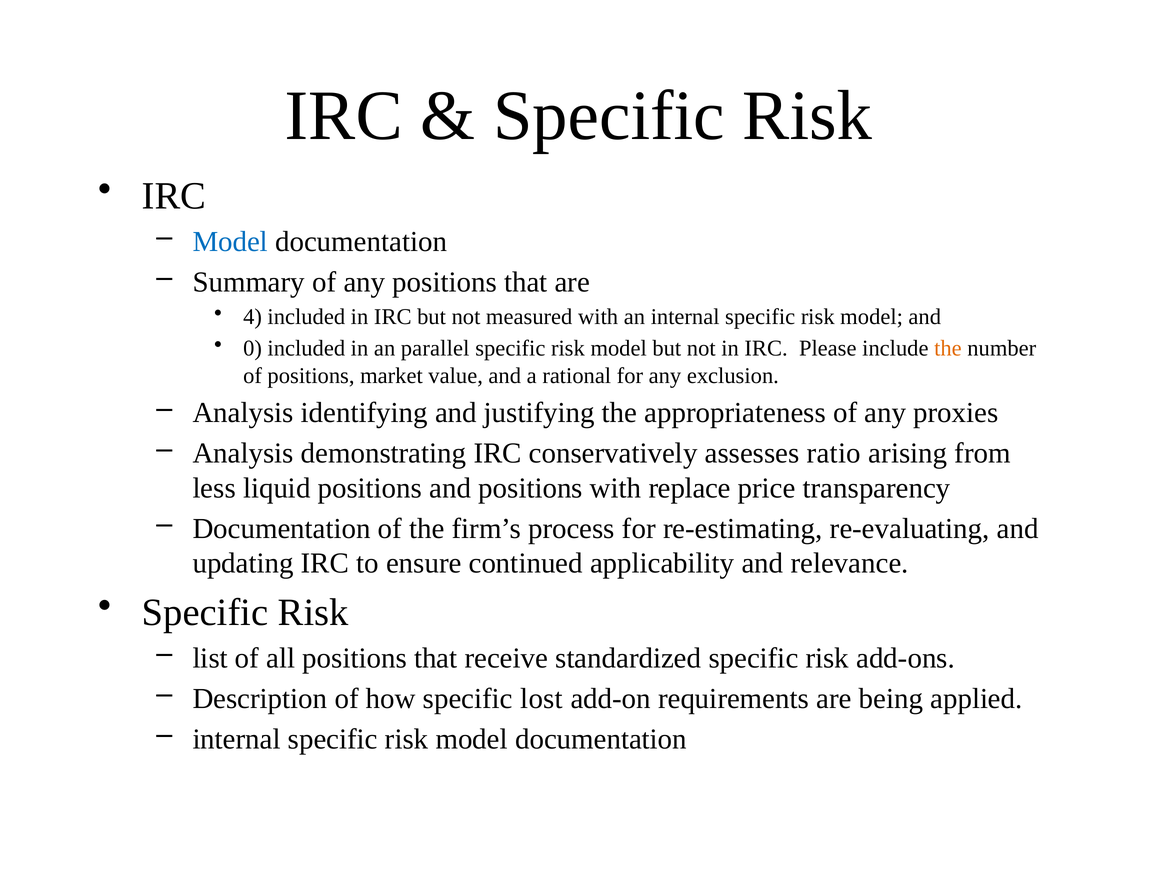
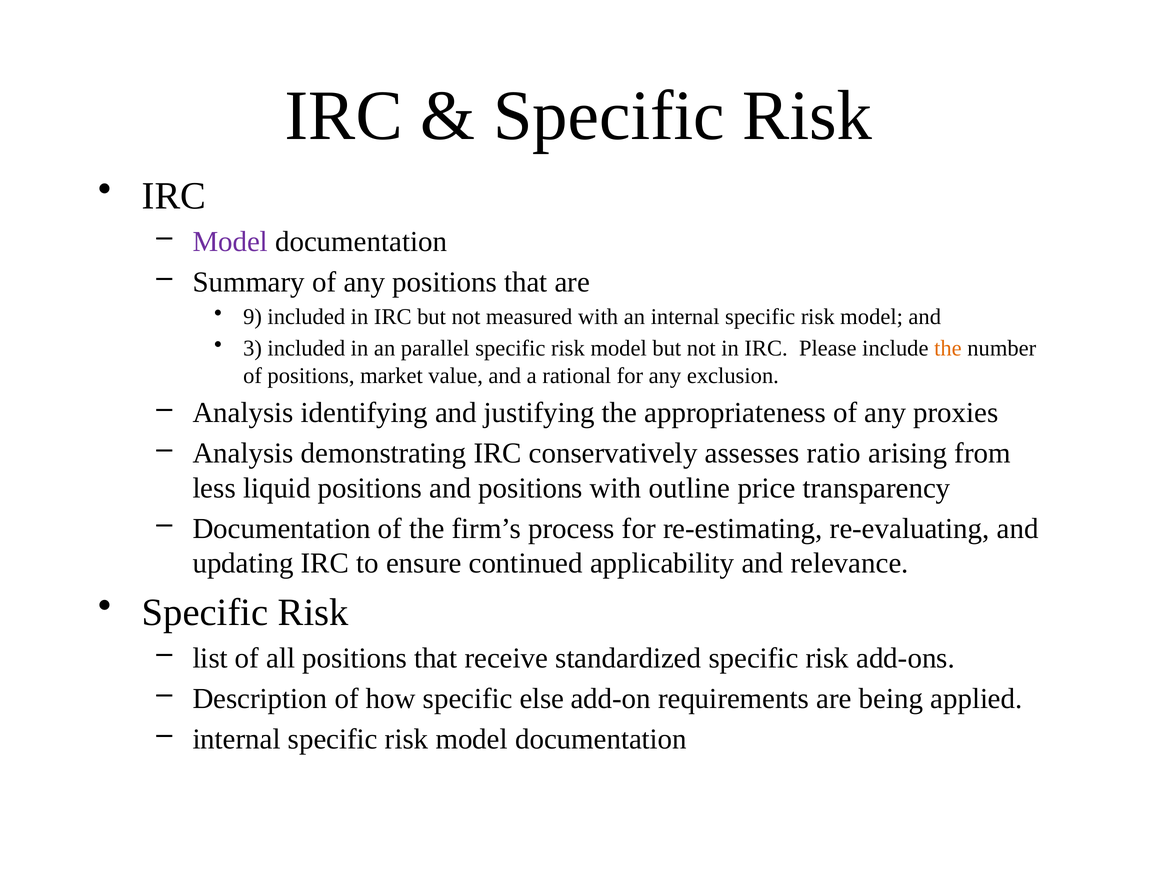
Model colour: blue -> purple (230, 241)
4: 4 -> 9 (253, 317)
0: 0 -> 3 (253, 348)
replace: replace -> outline (689, 488)
lost: lost -> else (542, 698)
